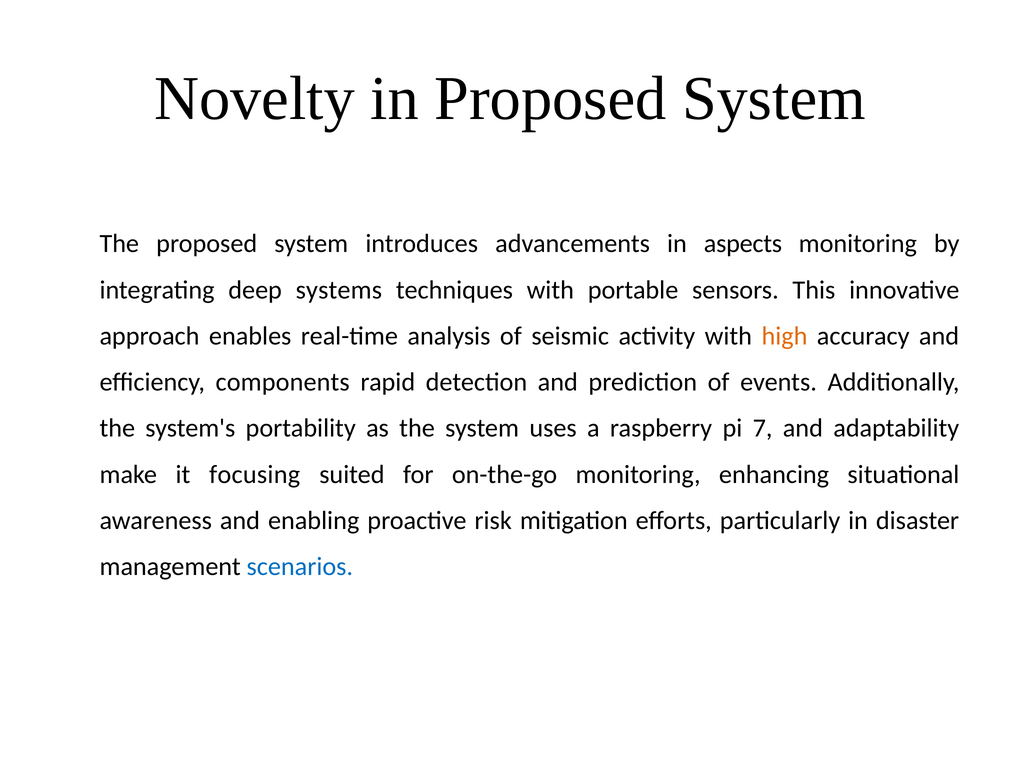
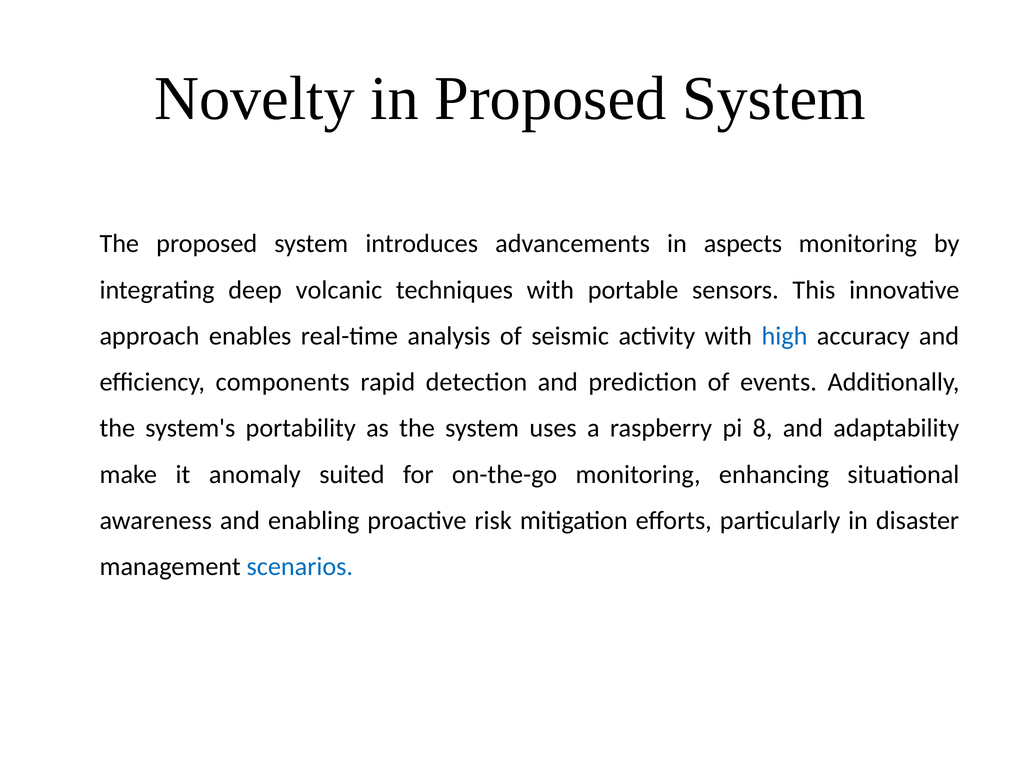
systems: systems -> volcanic (339, 290)
high colour: orange -> blue (784, 336)
7: 7 -> 8 (763, 428)
focusing: focusing -> anomaly (255, 474)
